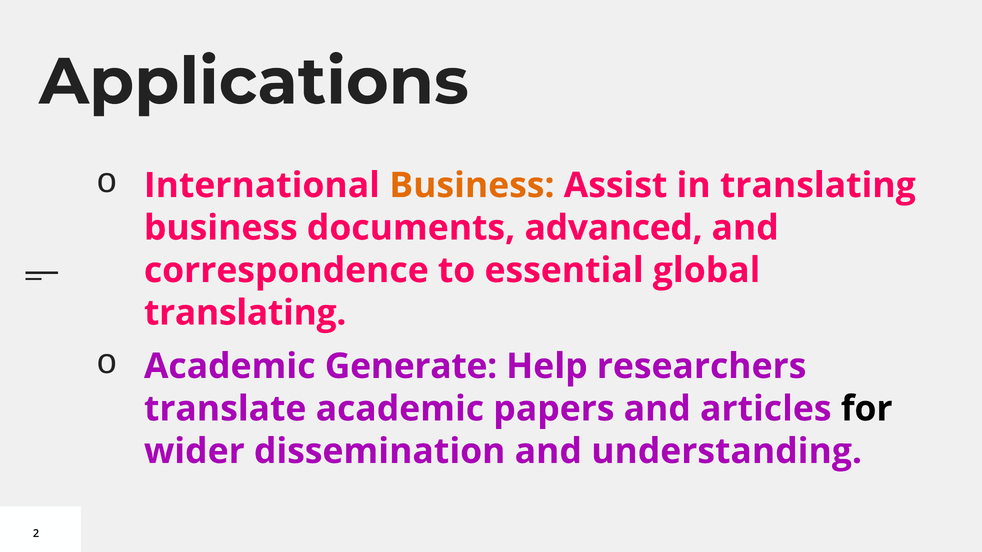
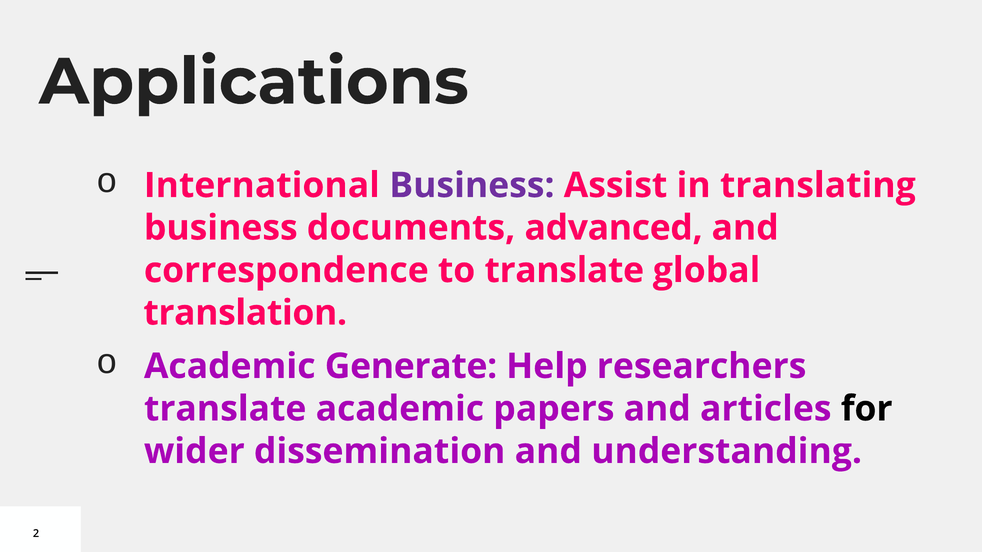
Business colour: orange -> purple (472, 186)
to essential: essential -> translate (564, 271)
translating: translating -> translation (245, 313)
